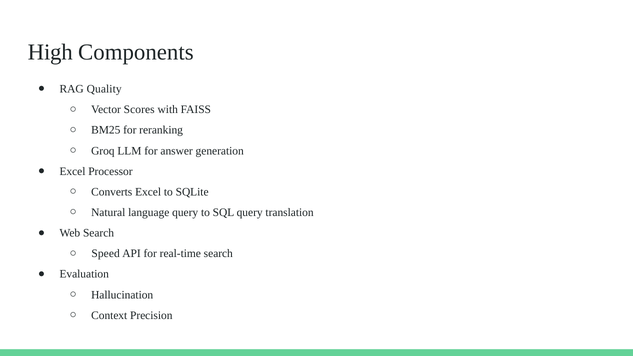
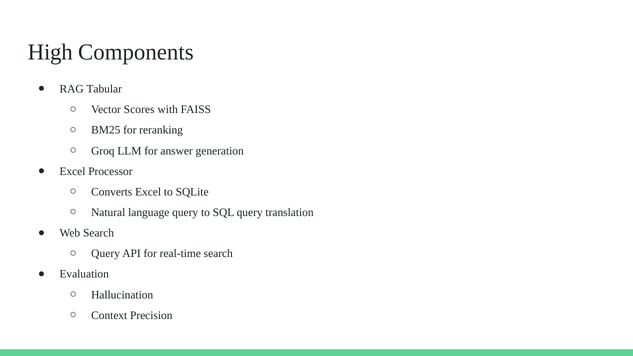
Quality: Quality -> Tabular (104, 89)
Speed: Speed -> Query (106, 254)
